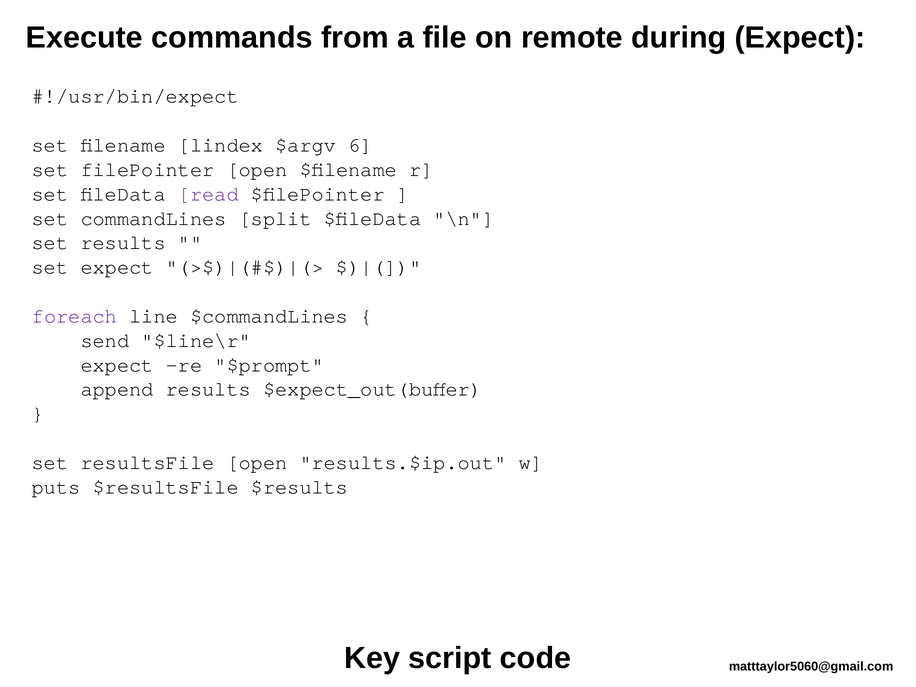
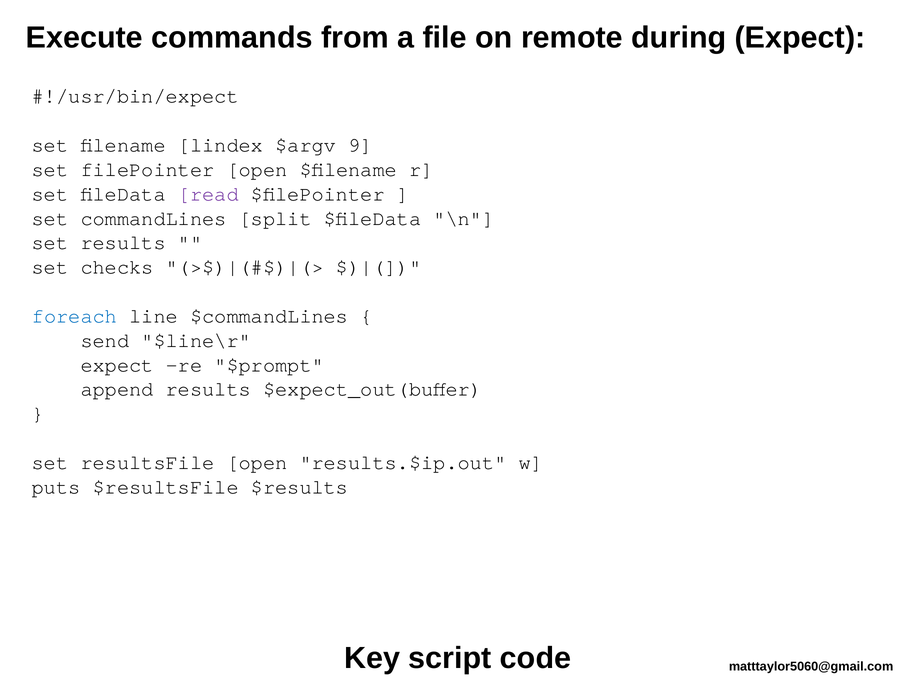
6: 6 -> 9 (360, 145)
set expect: expect -> checks (117, 267)
foreach colour: purple -> blue (74, 316)
